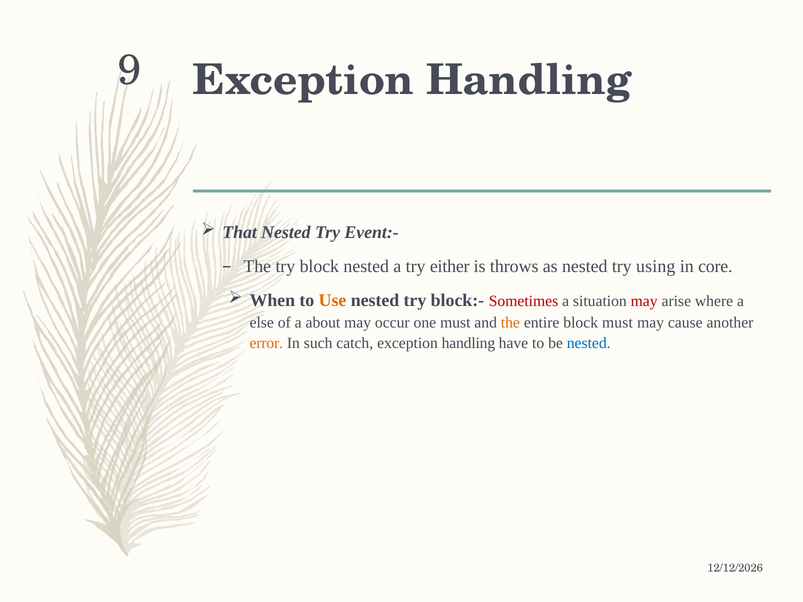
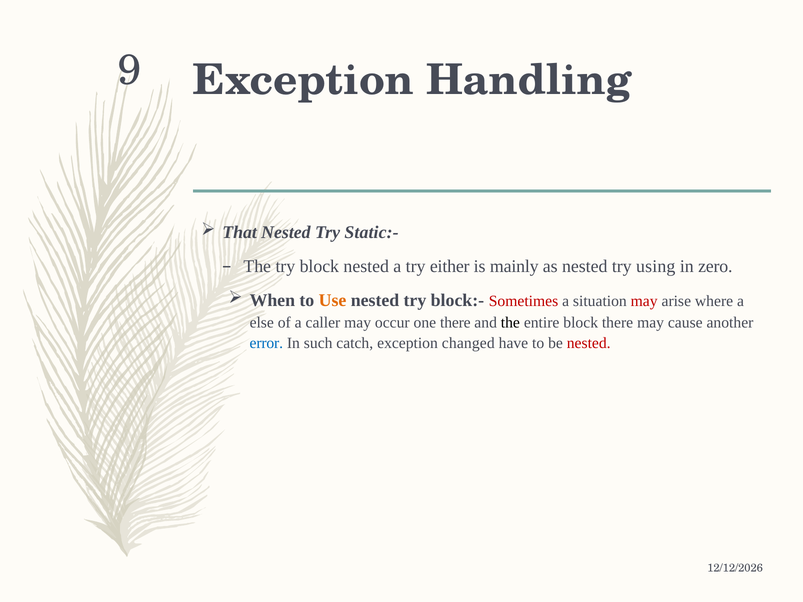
Event:-: Event:- -> Static:- (372, 232)
throws: throws -> mainly (514, 266)
core: core -> zero (715, 266)
about: about -> caller (323, 323)
one must: must -> there (455, 323)
the colour: orange -> black (510, 323)
block must: must -> there (618, 323)
error colour: orange -> blue (266, 343)
handling: handling -> changed (468, 343)
nested colour: blue -> red (589, 343)
